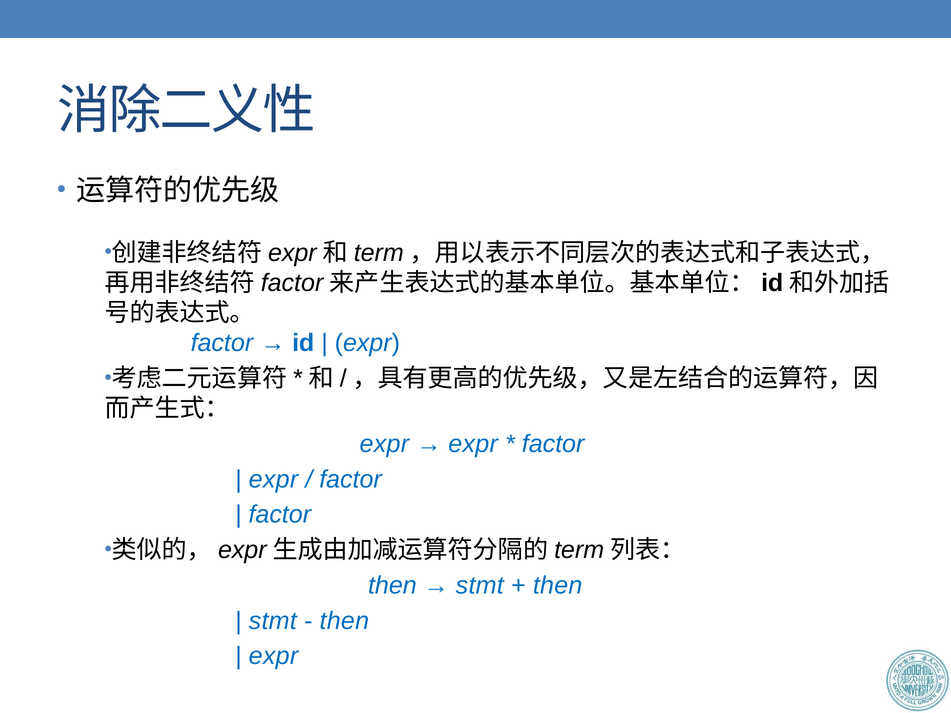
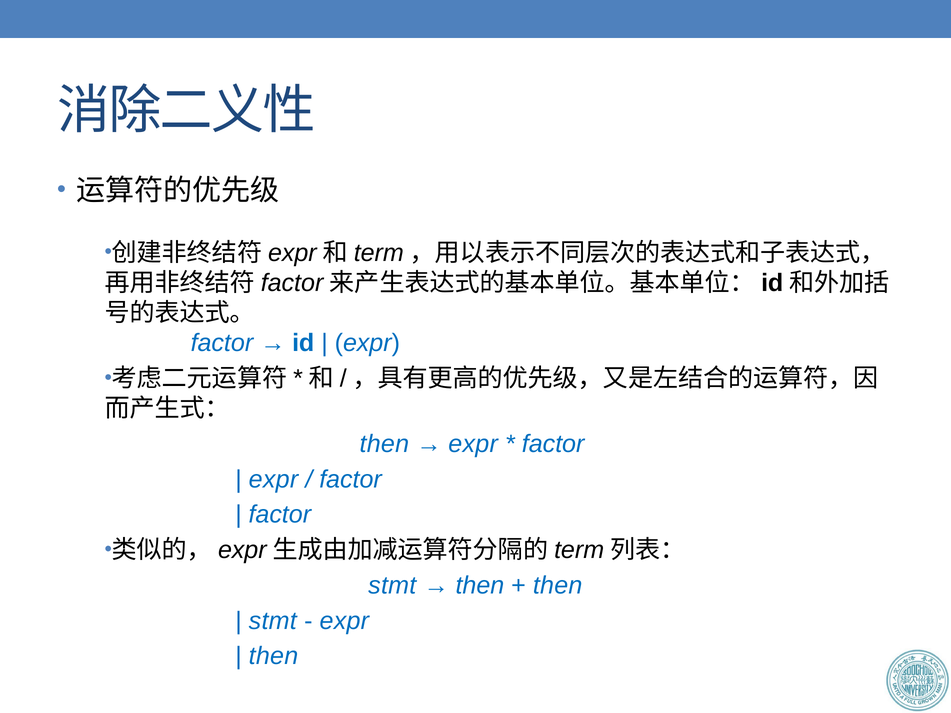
expr: expr -> then (384, 444)
then: then -> stmt (392, 586)
stmt: stmt -> then (480, 586)
then: then -> expr (344, 621)
expr: expr -> then (273, 656)
